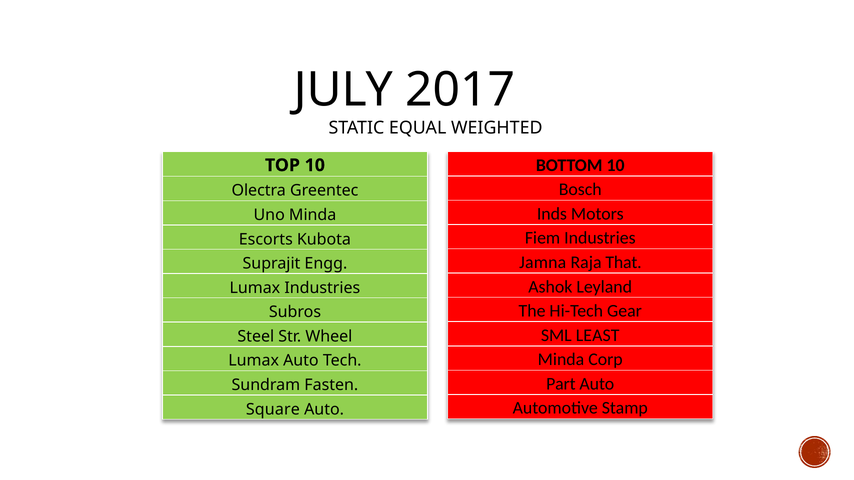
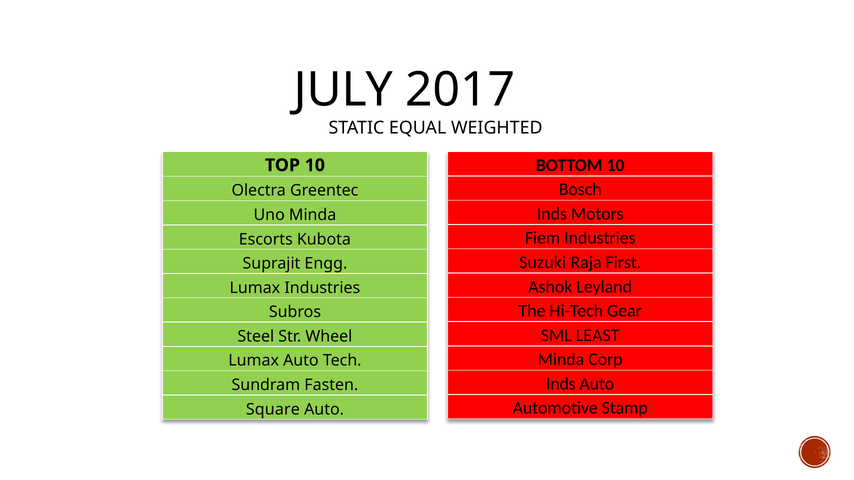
Jamna: Jamna -> Suzuki (543, 263)
That: That -> First (623, 263)
Part: Part -> Inds (561, 384)
